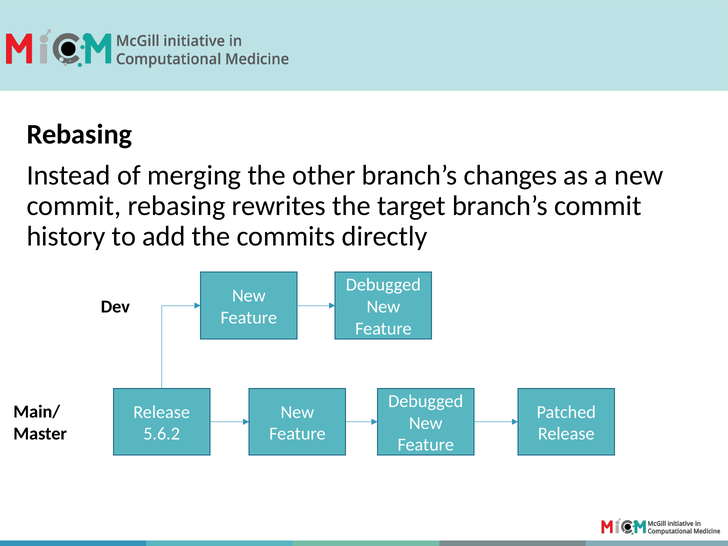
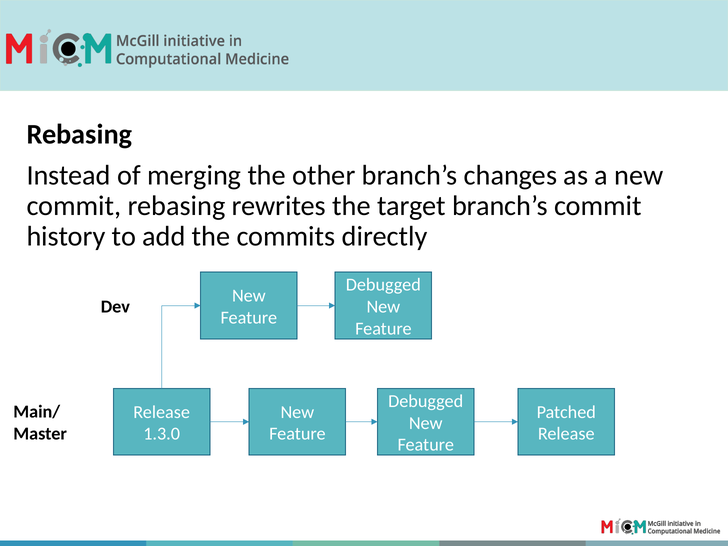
5.6.2: 5.6.2 -> 1.3.0 (162, 434)
